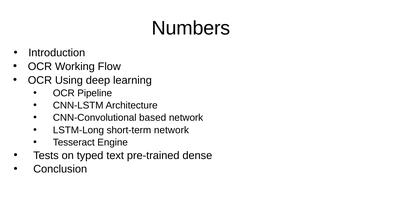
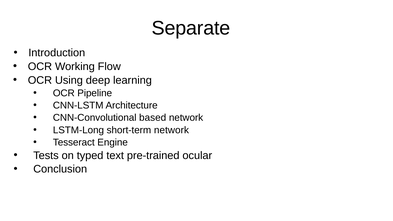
Numbers: Numbers -> Separate (191, 28)
dense: dense -> ocular (197, 155)
